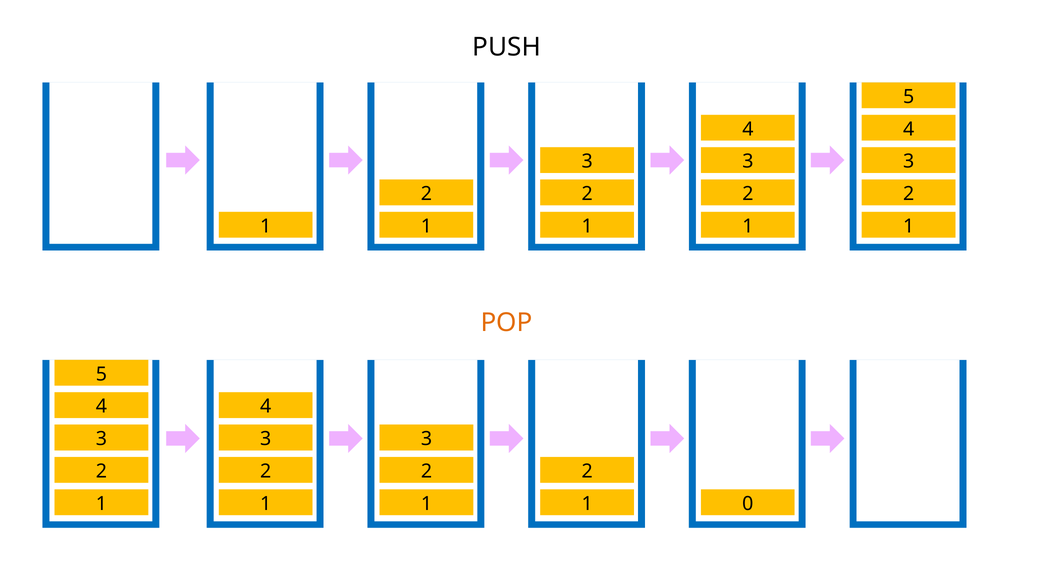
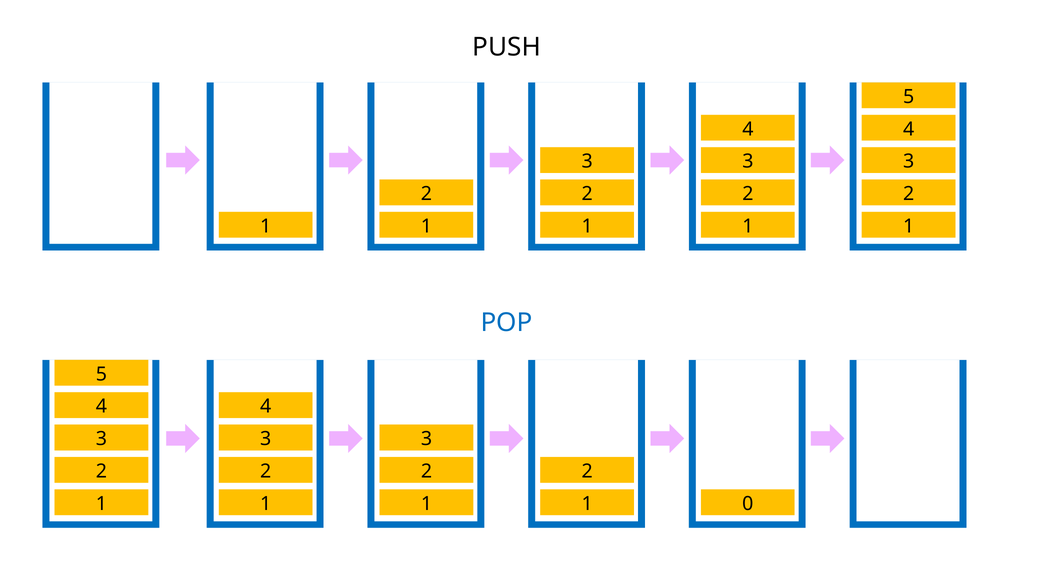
POP colour: orange -> blue (507, 323)
